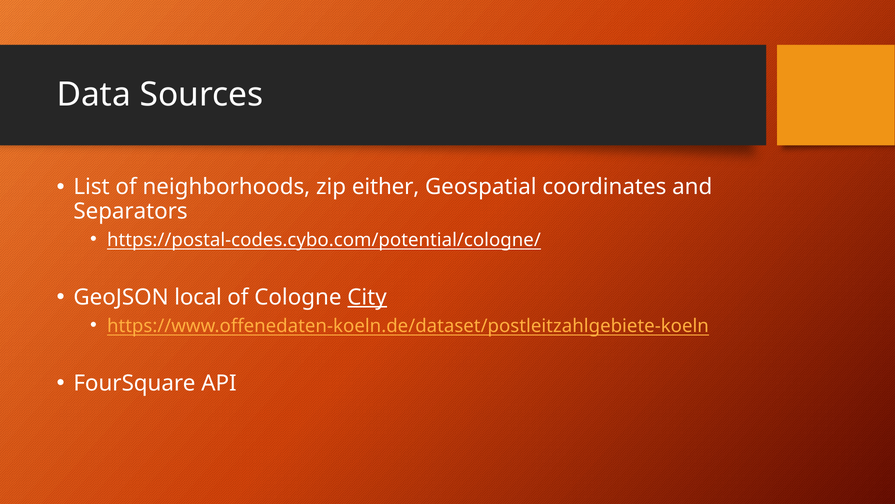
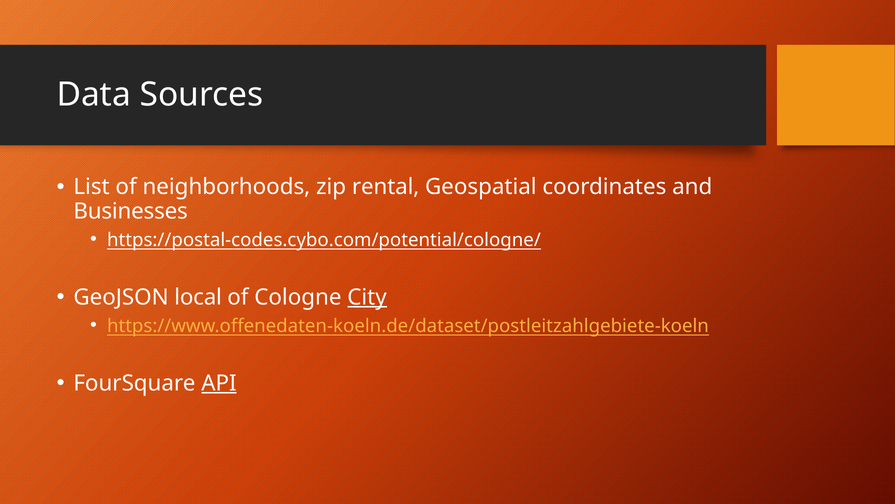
either: either -> rental (386, 187)
Separators: Separators -> Businesses (131, 211)
API underline: none -> present (219, 383)
